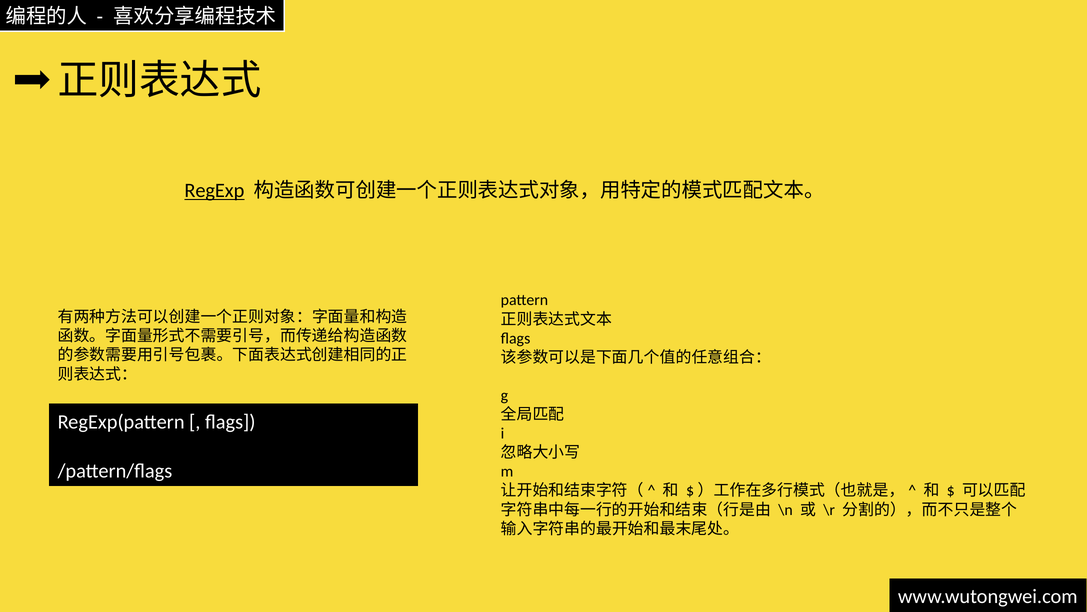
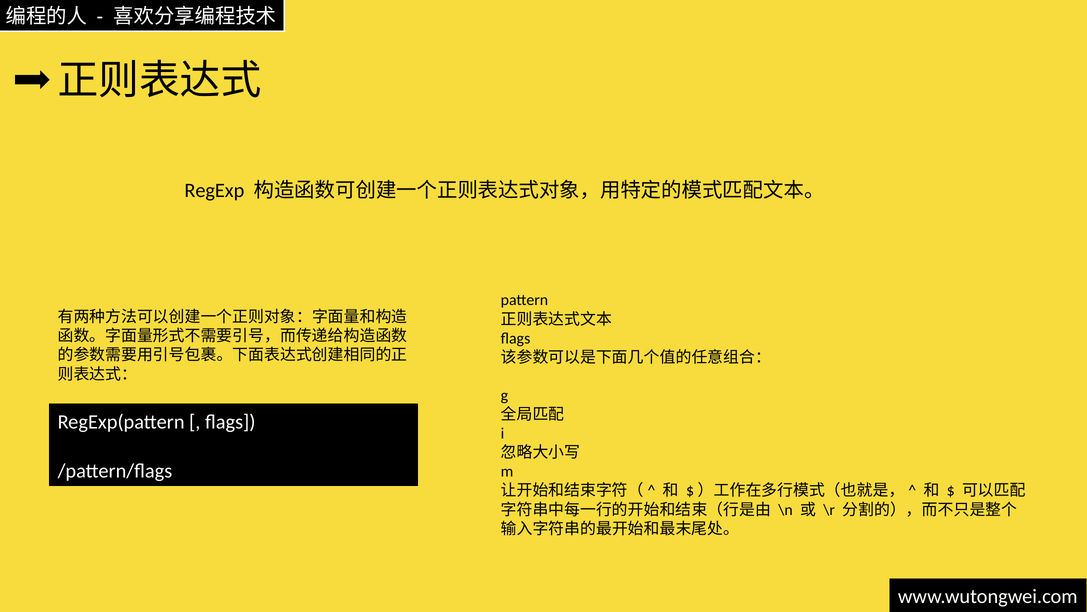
RegExp underline: present -> none (214, 190)
